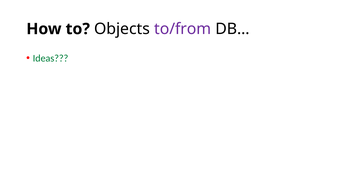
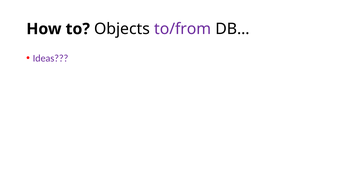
Ideas colour: green -> purple (51, 58)
